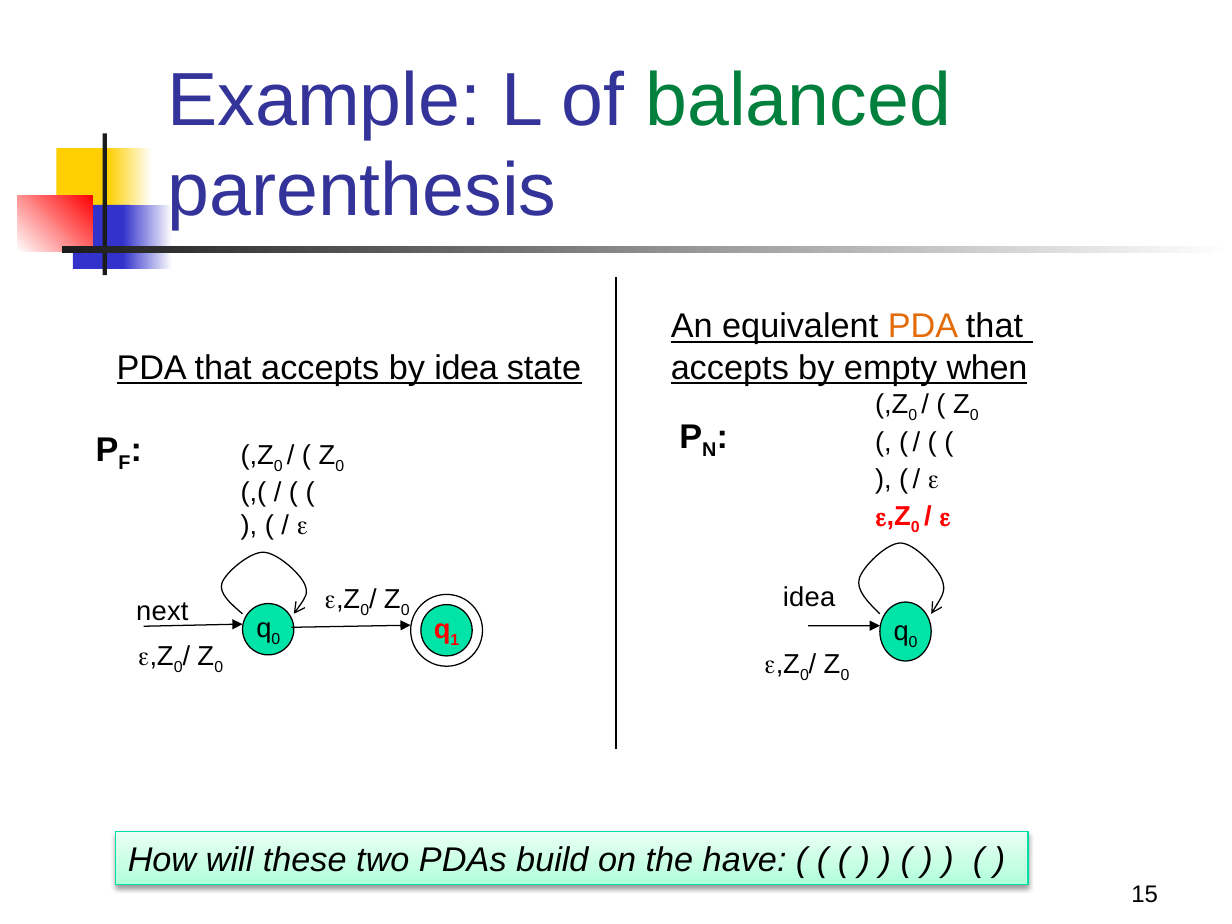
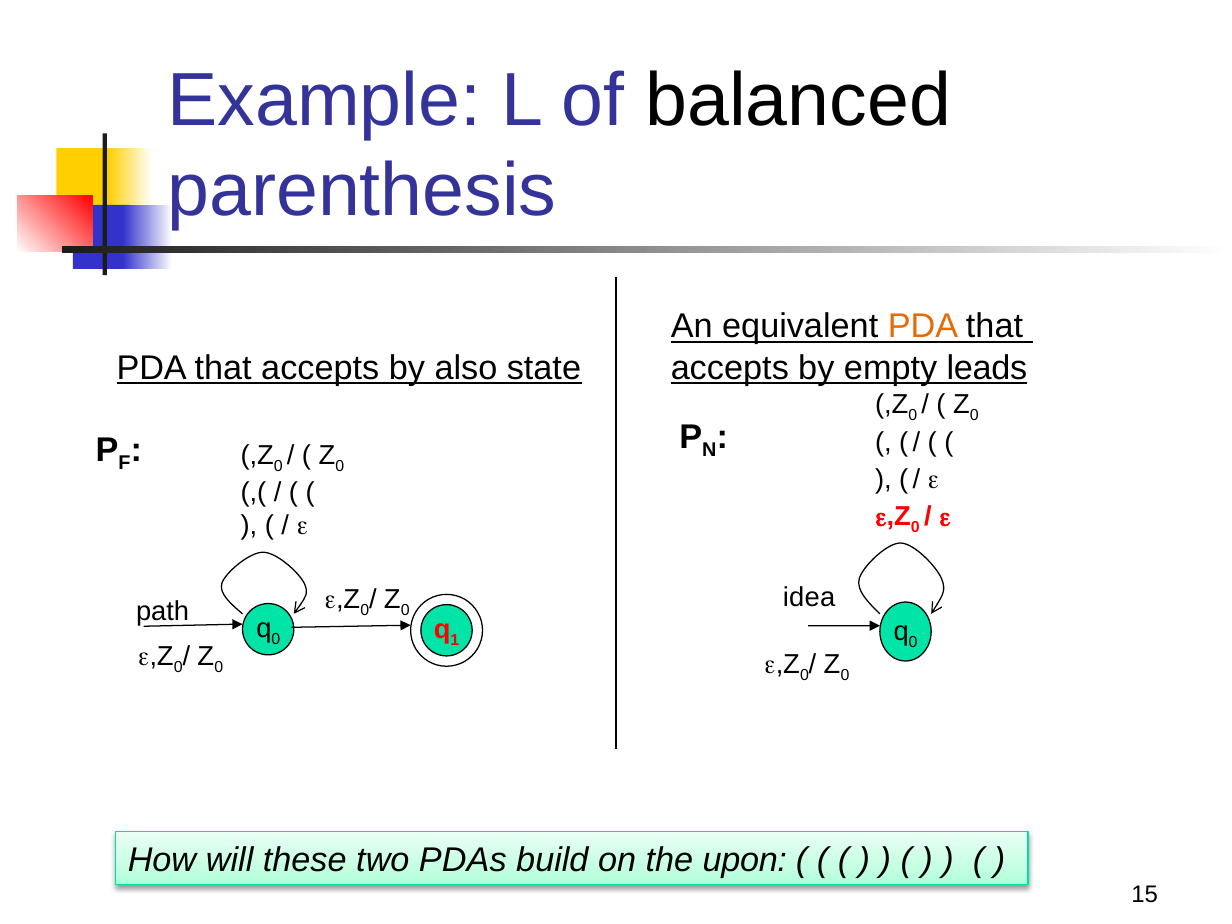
balanced colour: green -> black (798, 101)
when: when -> leads (987, 368)
by idea: idea -> also (466, 368)
next: next -> path (162, 612)
have: have -> upon (745, 861)
